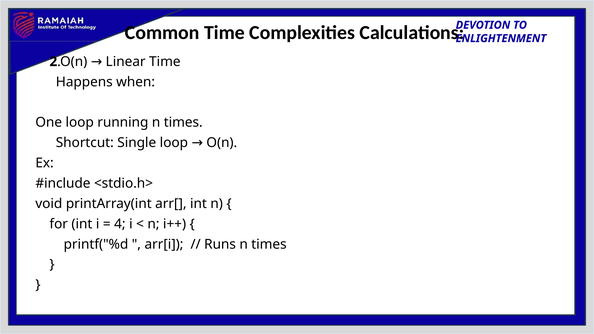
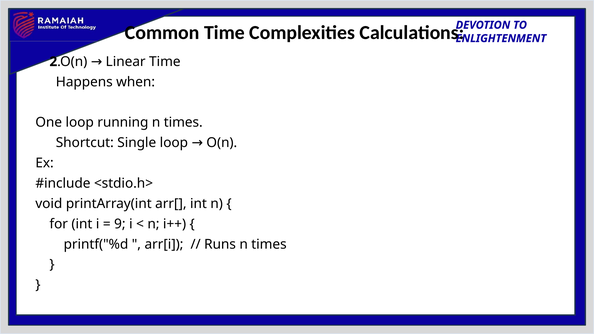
4: 4 -> 9 (120, 224)
